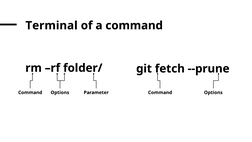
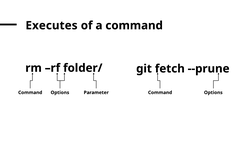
Terminal: Terminal -> Executes (52, 25)
